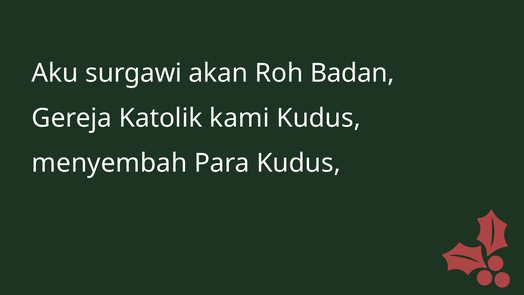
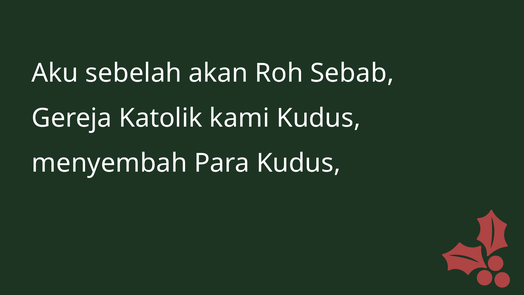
surgawi: surgawi -> sebelah (134, 73)
Badan: Badan -> Sebab (352, 73)
